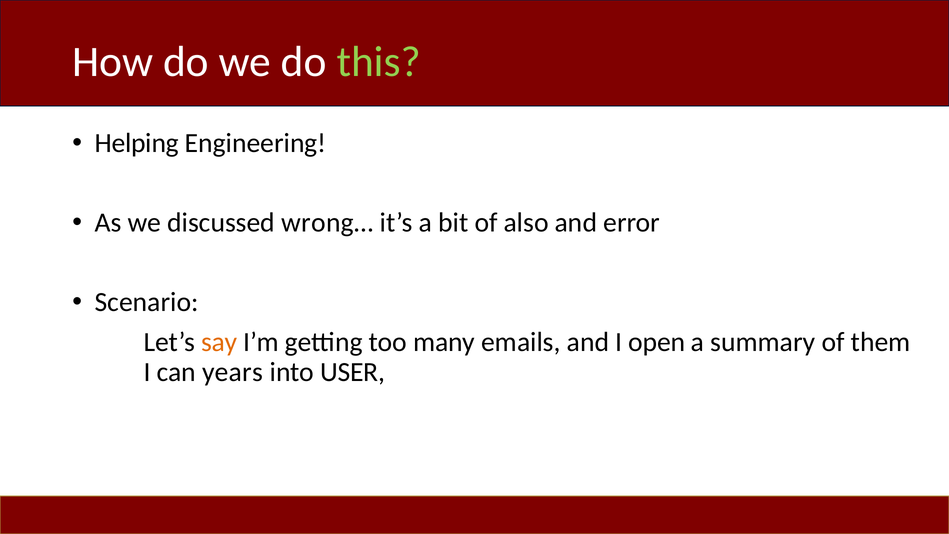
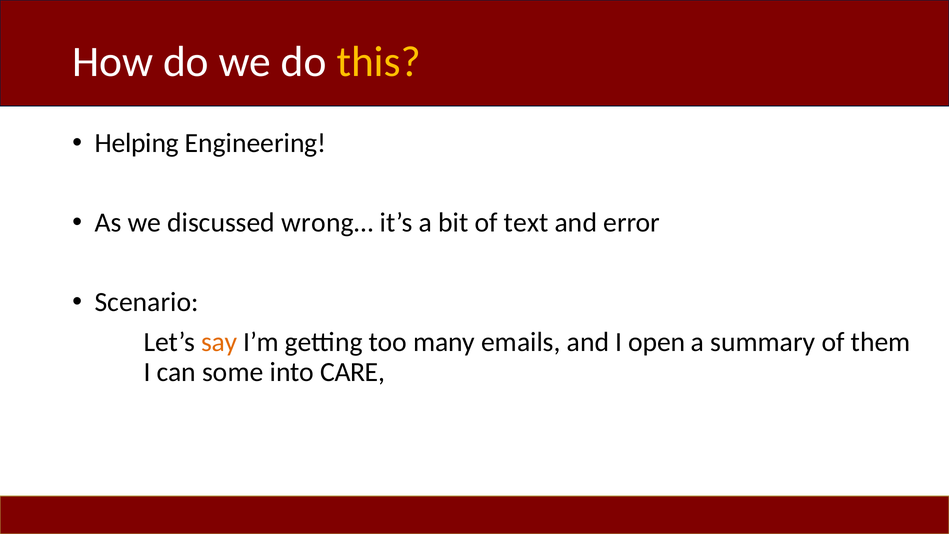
this colour: light green -> yellow (379, 62)
also: also -> text (526, 223)
years: years -> some (233, 372)
USER: USER -> CARE (353, 372)
